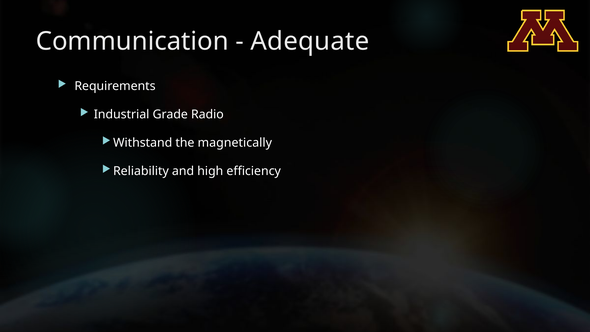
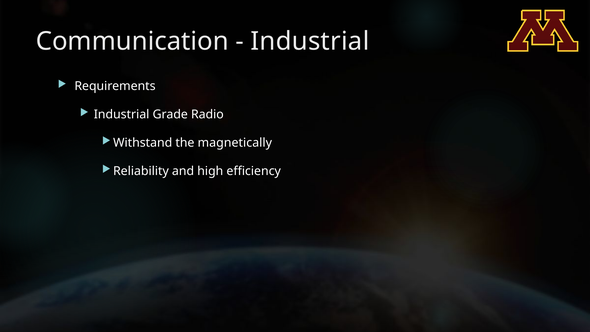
Adequate: Adequate -> Industrial (310, 41)
